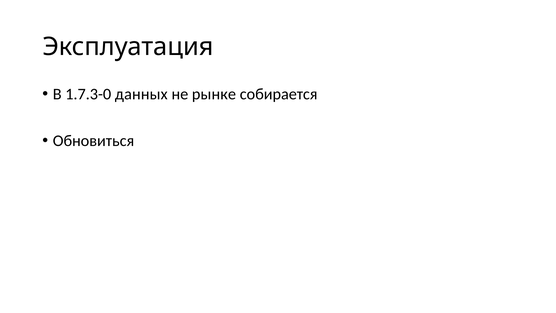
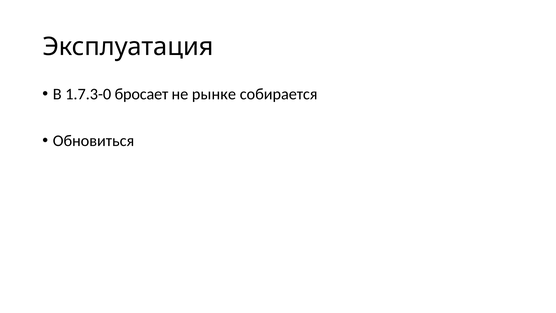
данных: данных -> бросает (141, 94)
